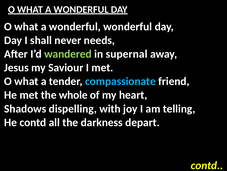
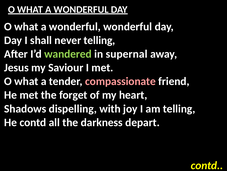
never needs: needs -> telling (99, 40)
compassionate colour: light blue -> pink (120, 81)
whole: whole -> forget (73, 95)
